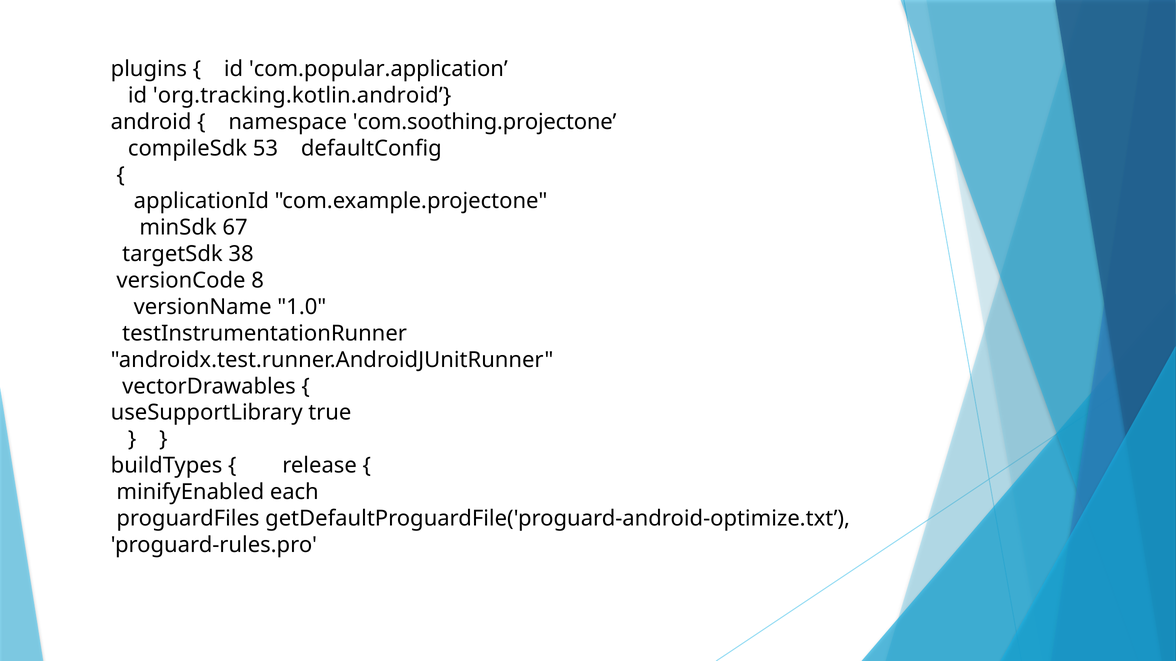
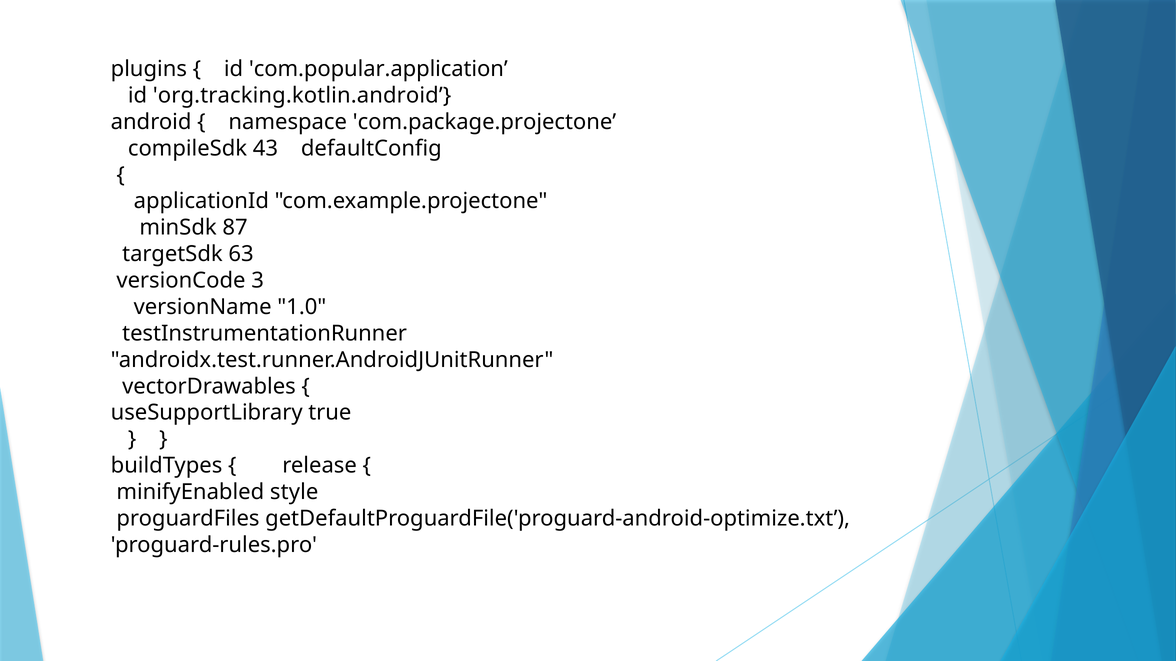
com.soothing.projectone: com.soothing.projectone -> com.package.projectone (484, 122)
53: 53 -> 43 (265, 148)
67: 67 -> 87 (235, 228)
38: 38 -> 63 (241, 254)
8: 8 -> 3 (258, 281)
each: each -> style (294, 492)
